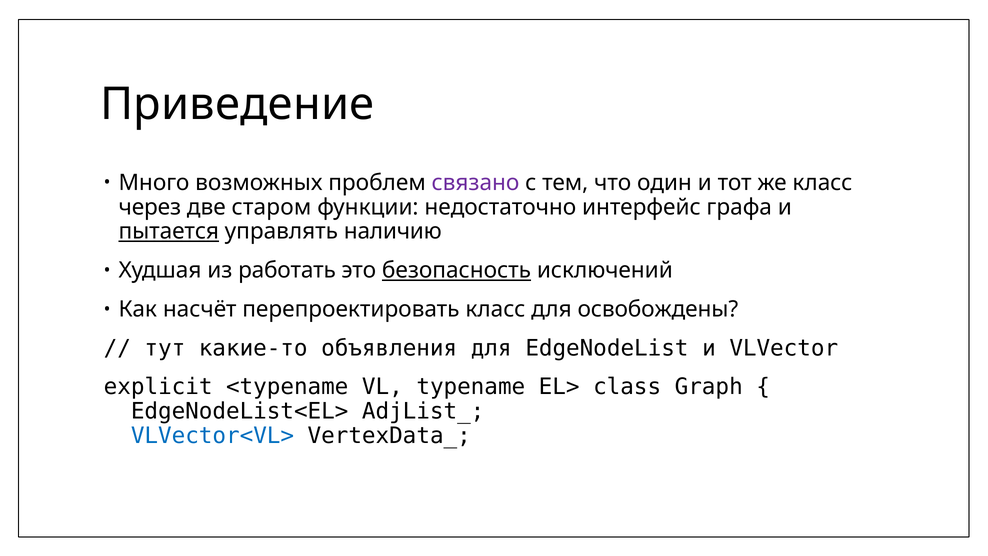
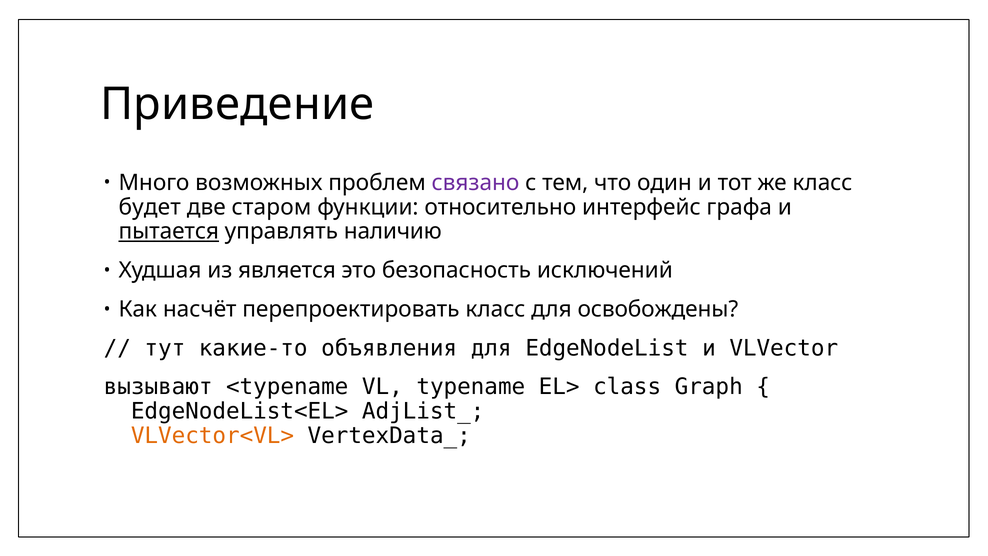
через: через -> будет (150, 207)
недостаточно: недостаточно -> относительно (500, 207)
работать: работать -> является (287, 270)
безопасность underline: present -> none (457, 270)
explicit: explicit -> вызывают (158, 387)
VLVector<VL> colour: blue -> orange (212, 436)
